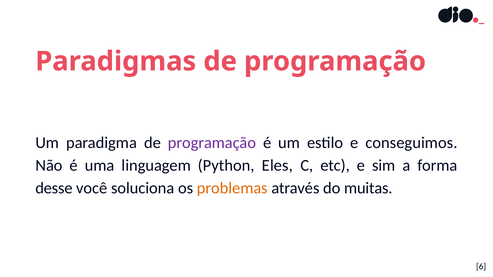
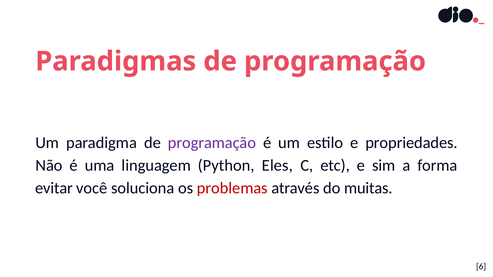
conseguimos: conseguimos -> propriedades (412, 143)
desse: desse -> evitar (54, 188)
problemas colour: orange -> red (232, 188)
